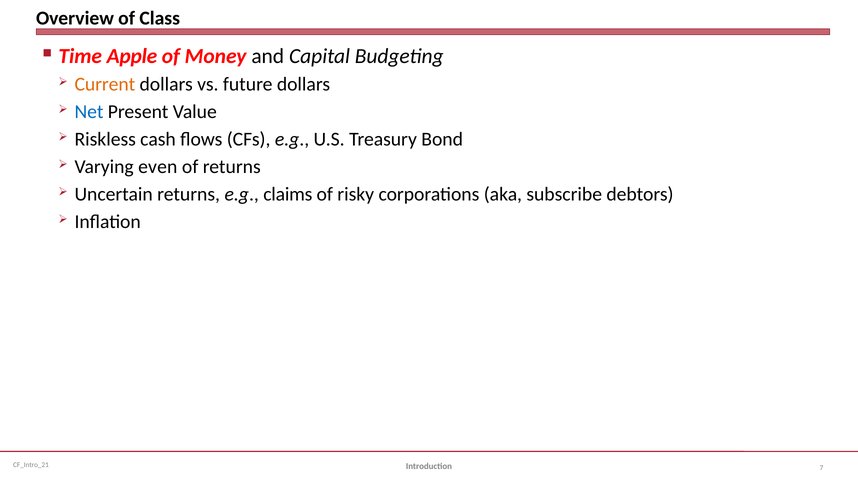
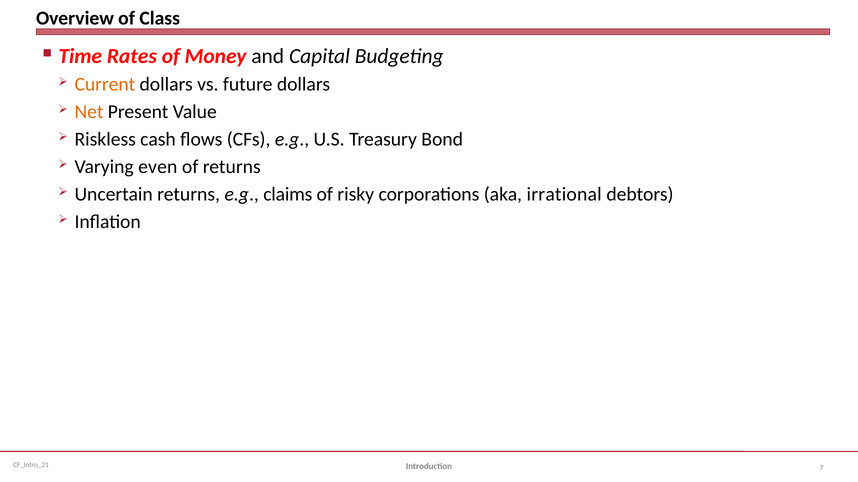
Apple: Apple -> Rates (132, 56)
Net colour: blue -> orange (89, 112)
subscribe: subscribe -> irrational (564, 195)
